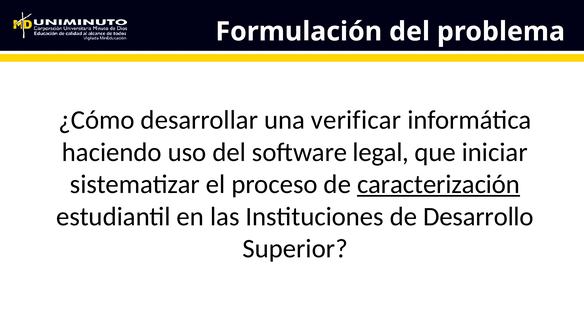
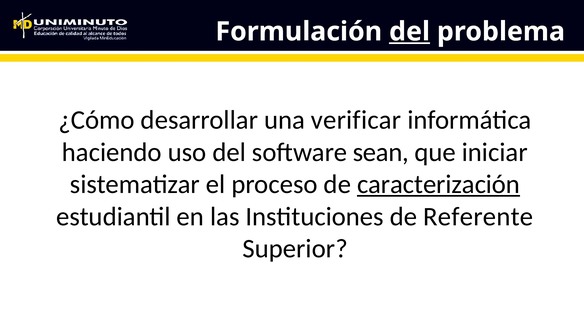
del underline: none -> present (410, 32)
legal: legal -> sean (381, 152)
Desarrollo: Desarrollo -> Referente (478, 216)
